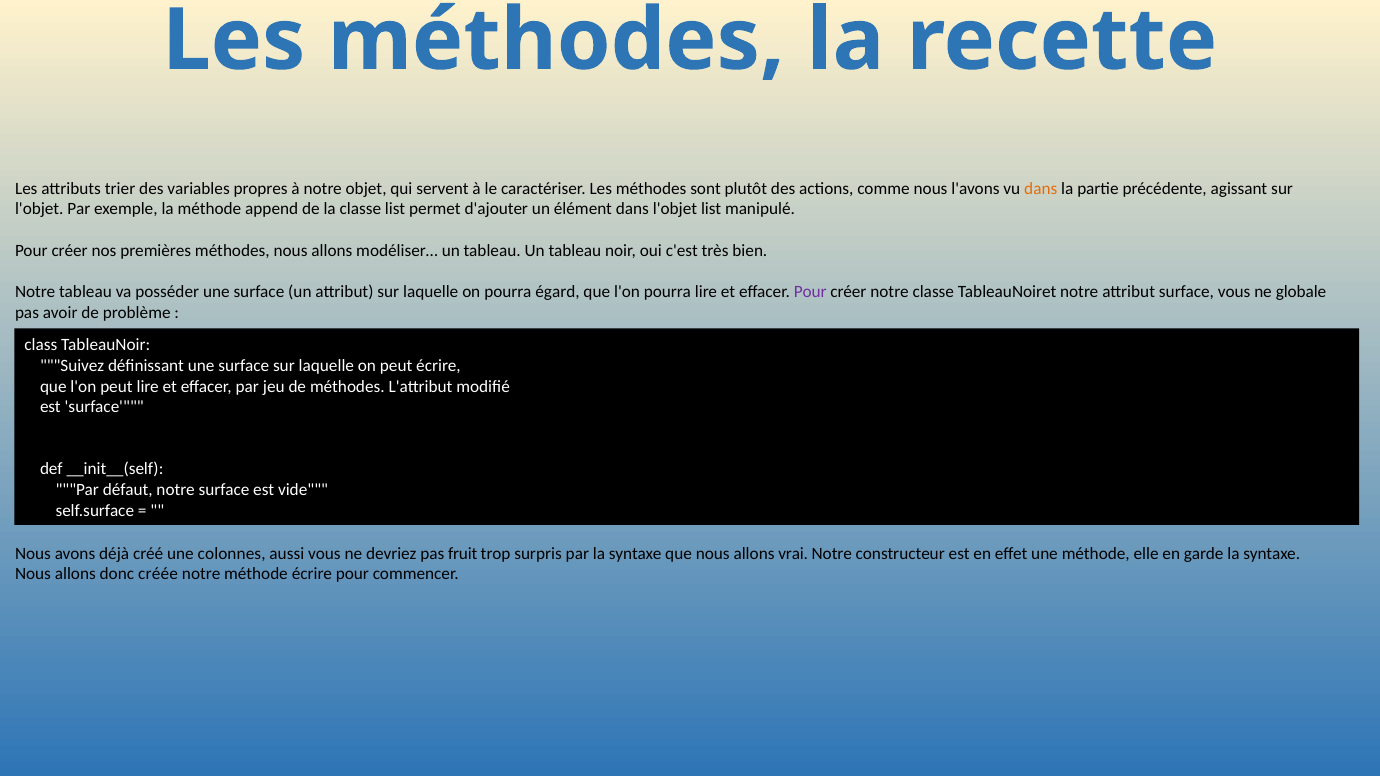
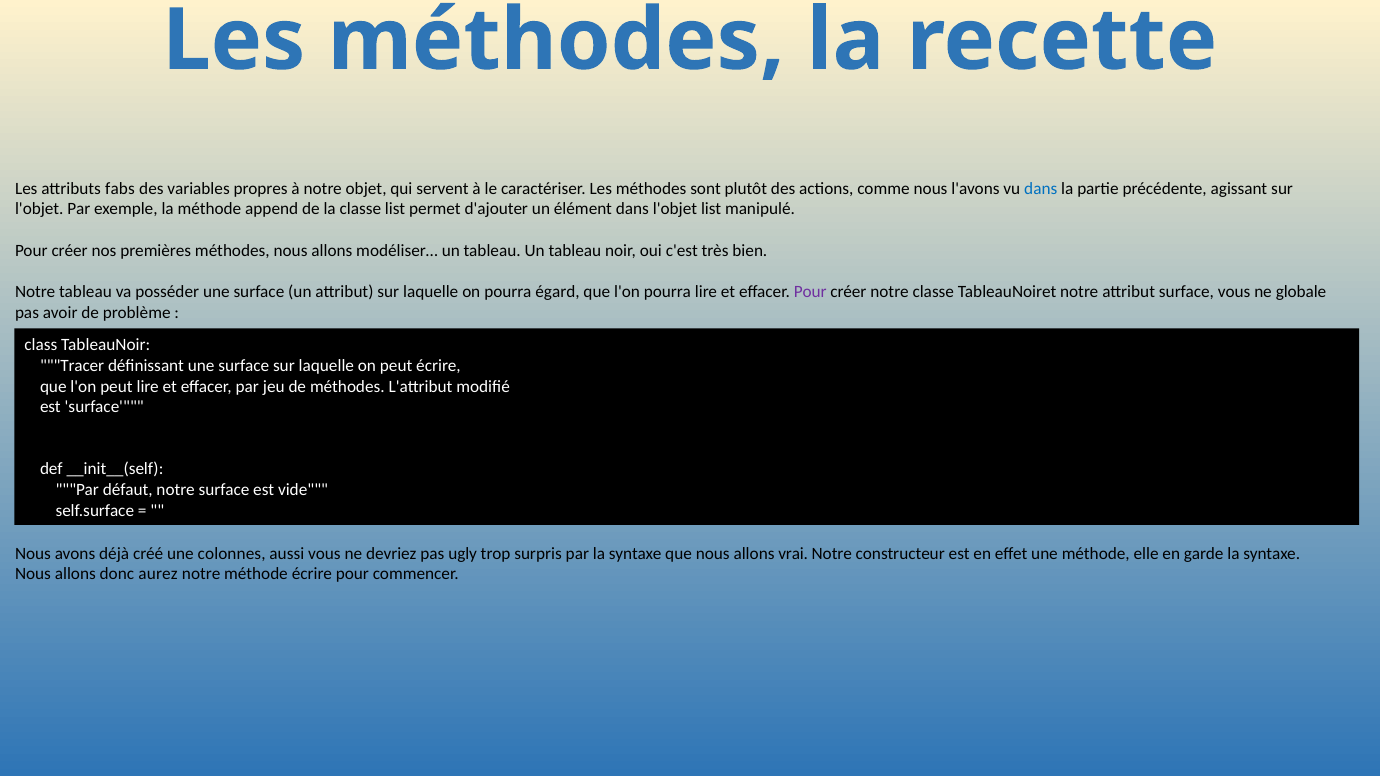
trier: trier -> fabs (120, 188)
dans colour: orange -> blue (1041, 188)
Suivez: Suivez -> Tracer (72, 366)
fruit: fruit -> ugly (463, 554)
créée: créée -> aurez (158, 574)
